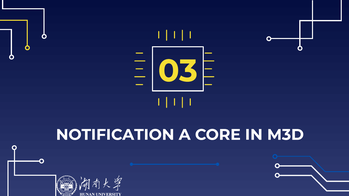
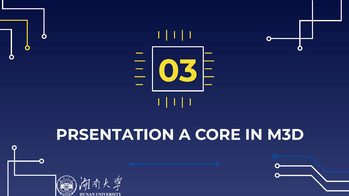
NOTIFICATION: NOTIFICATION -> PRSENTATION (115, 135)
